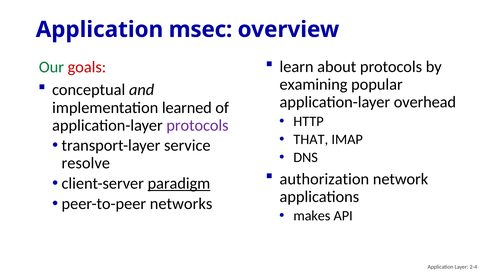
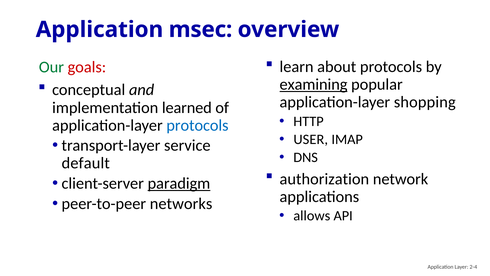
examining underline: none -> present (314, 84)
overhead: overhead -> shopping (425, 102)
protocols colour: purple -> blue (197, 125)
THAT: THAT -> USER (311, 139)
resolve: resolve -> default (86, 163)
makes: makes -> allows (312, 215)
